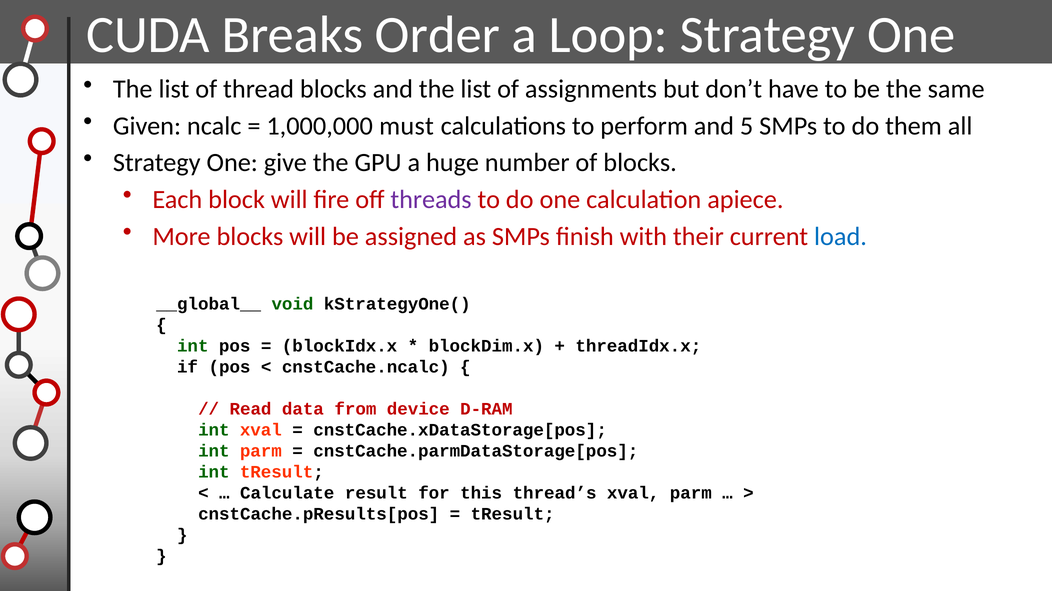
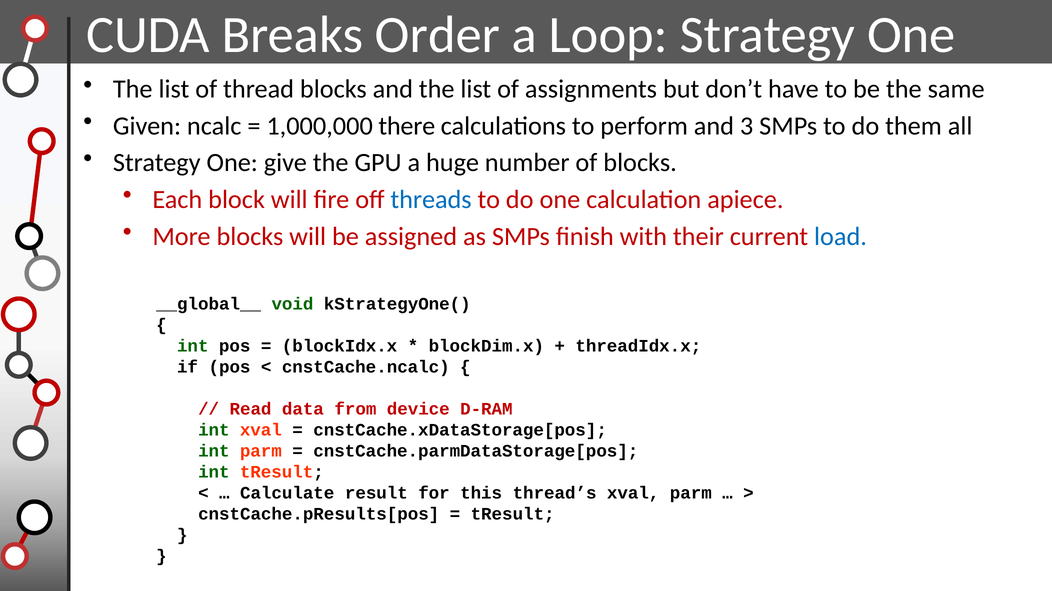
must: must -> there (407, 126)
5: 5 -> 3 (747, 126)
threads colour: purple -> blue (431, 200)
